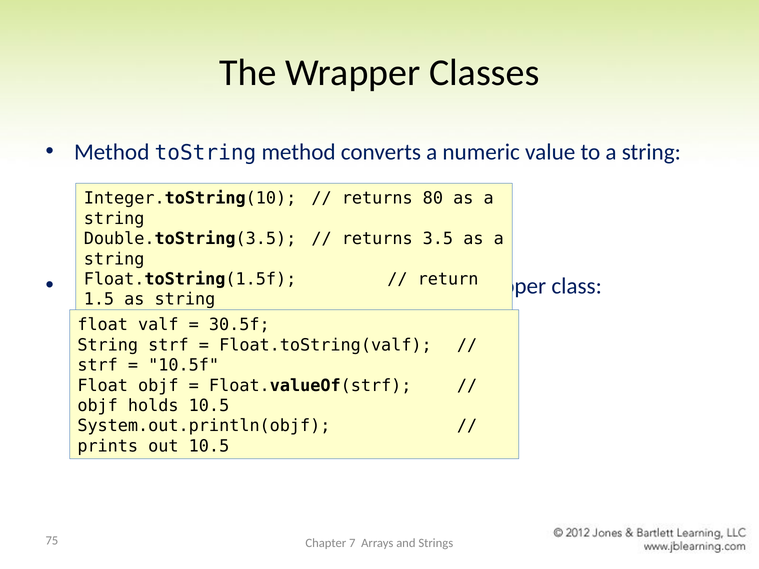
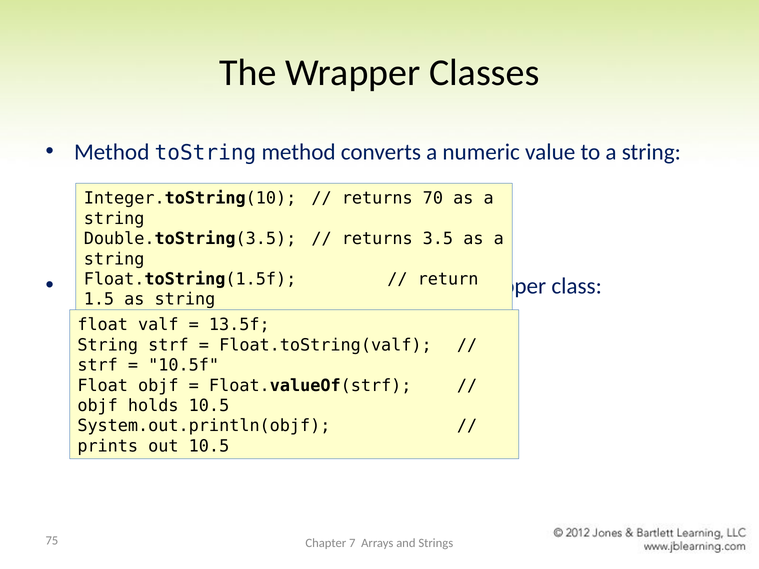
80: 80 -> 70 (433, 198)
30.5f: 30.5f -> 13.5f (239, 325)
